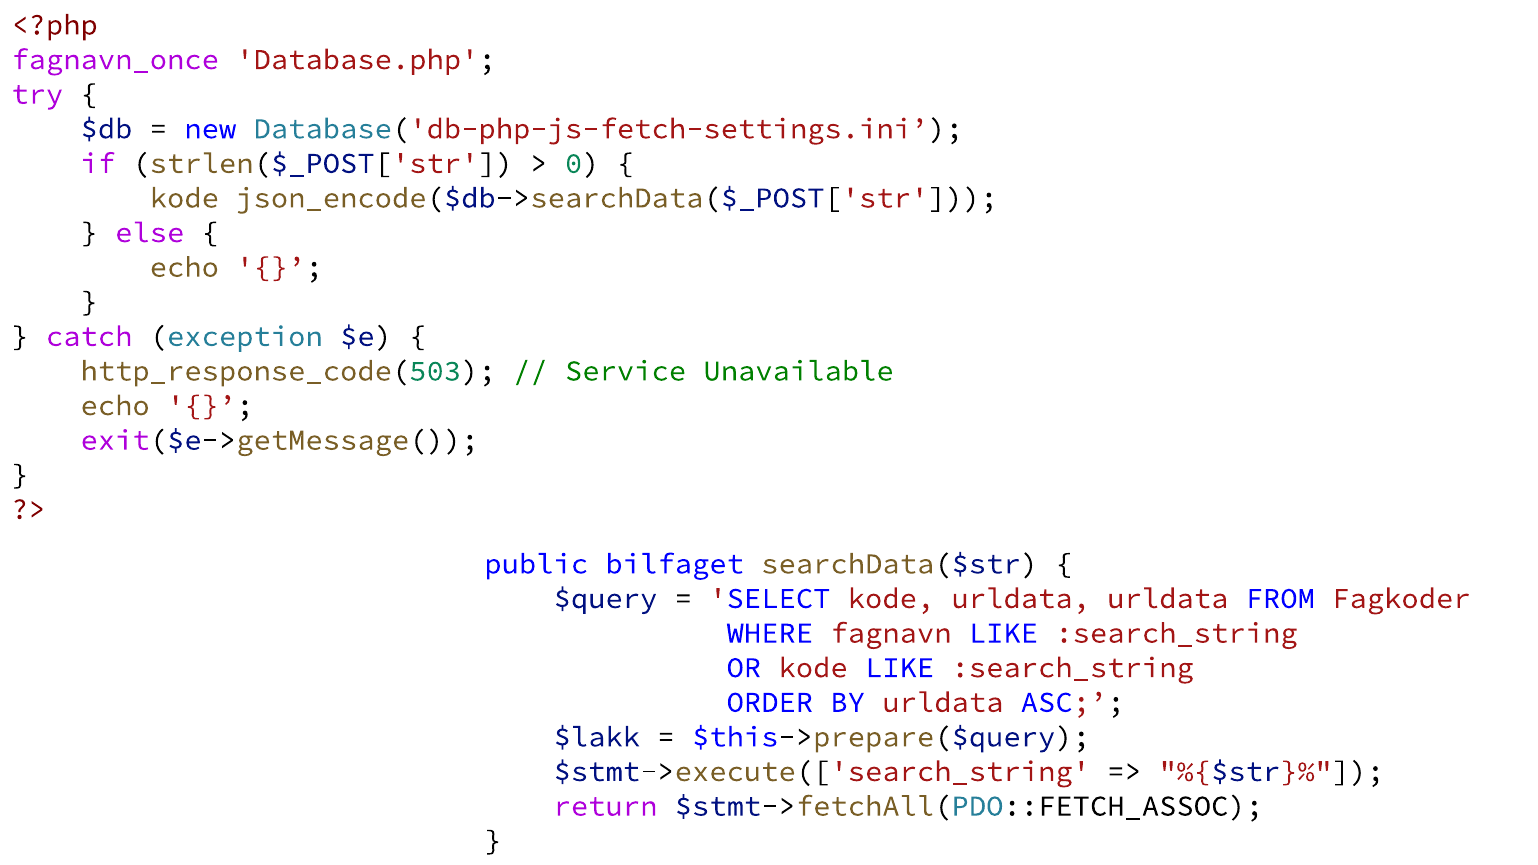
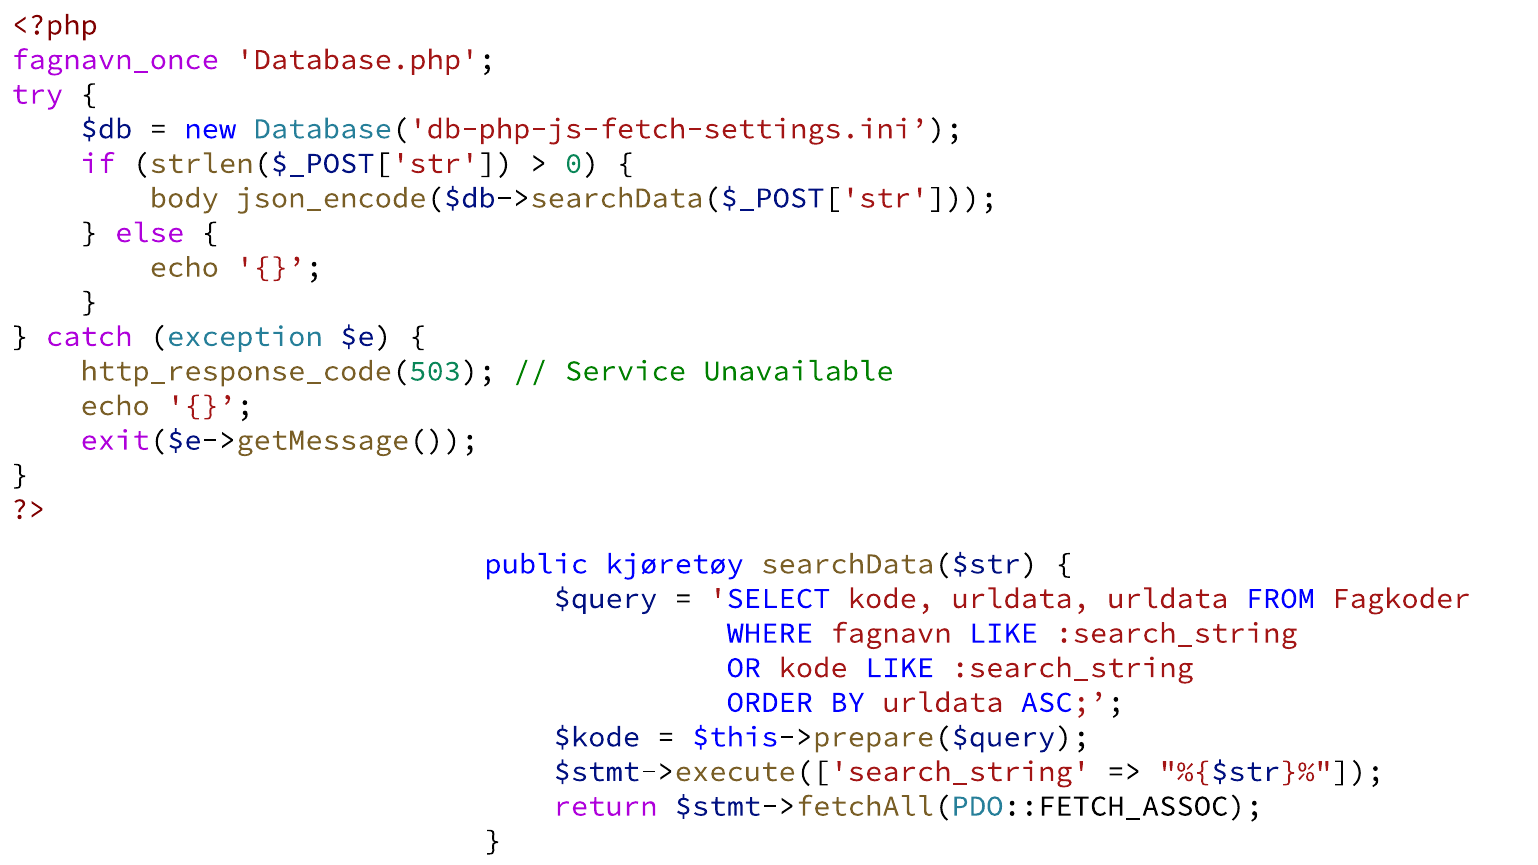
kode: kode -> body (184, 198)
bilfaget: bilfaget -> kjøretøy (675, 564)
$lakk: $lakk -> $kode (597, 737)
